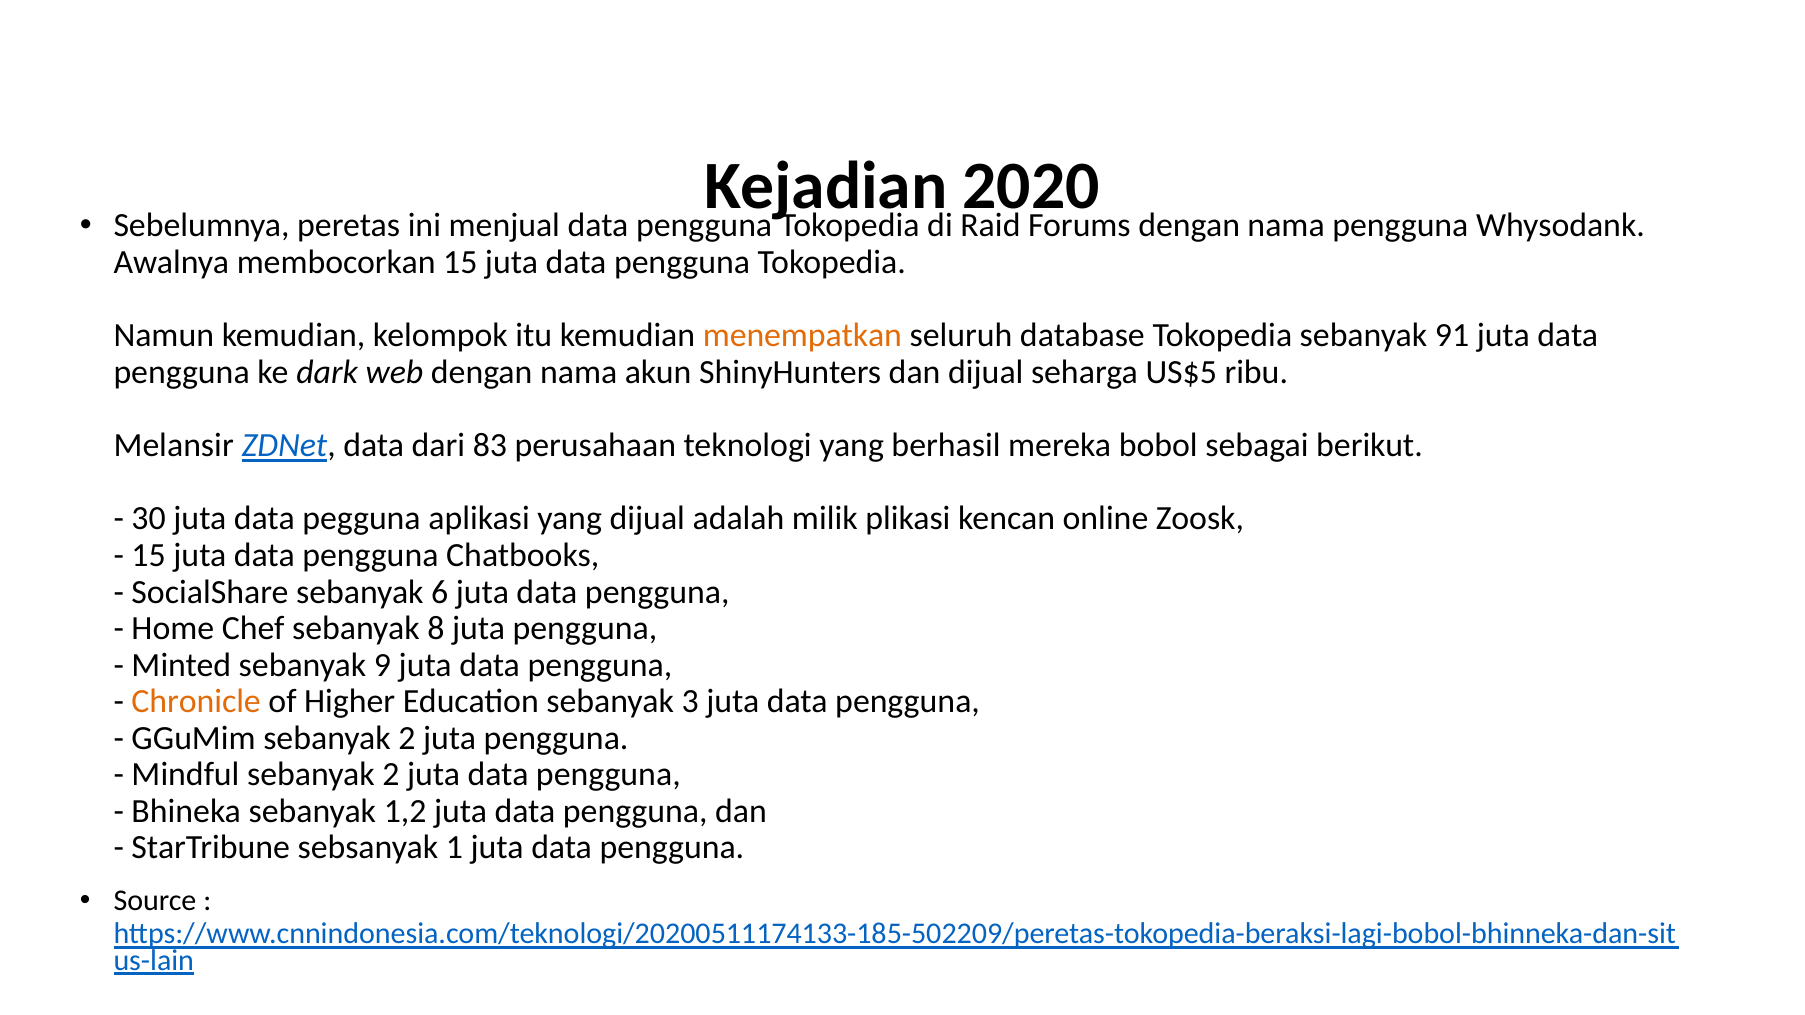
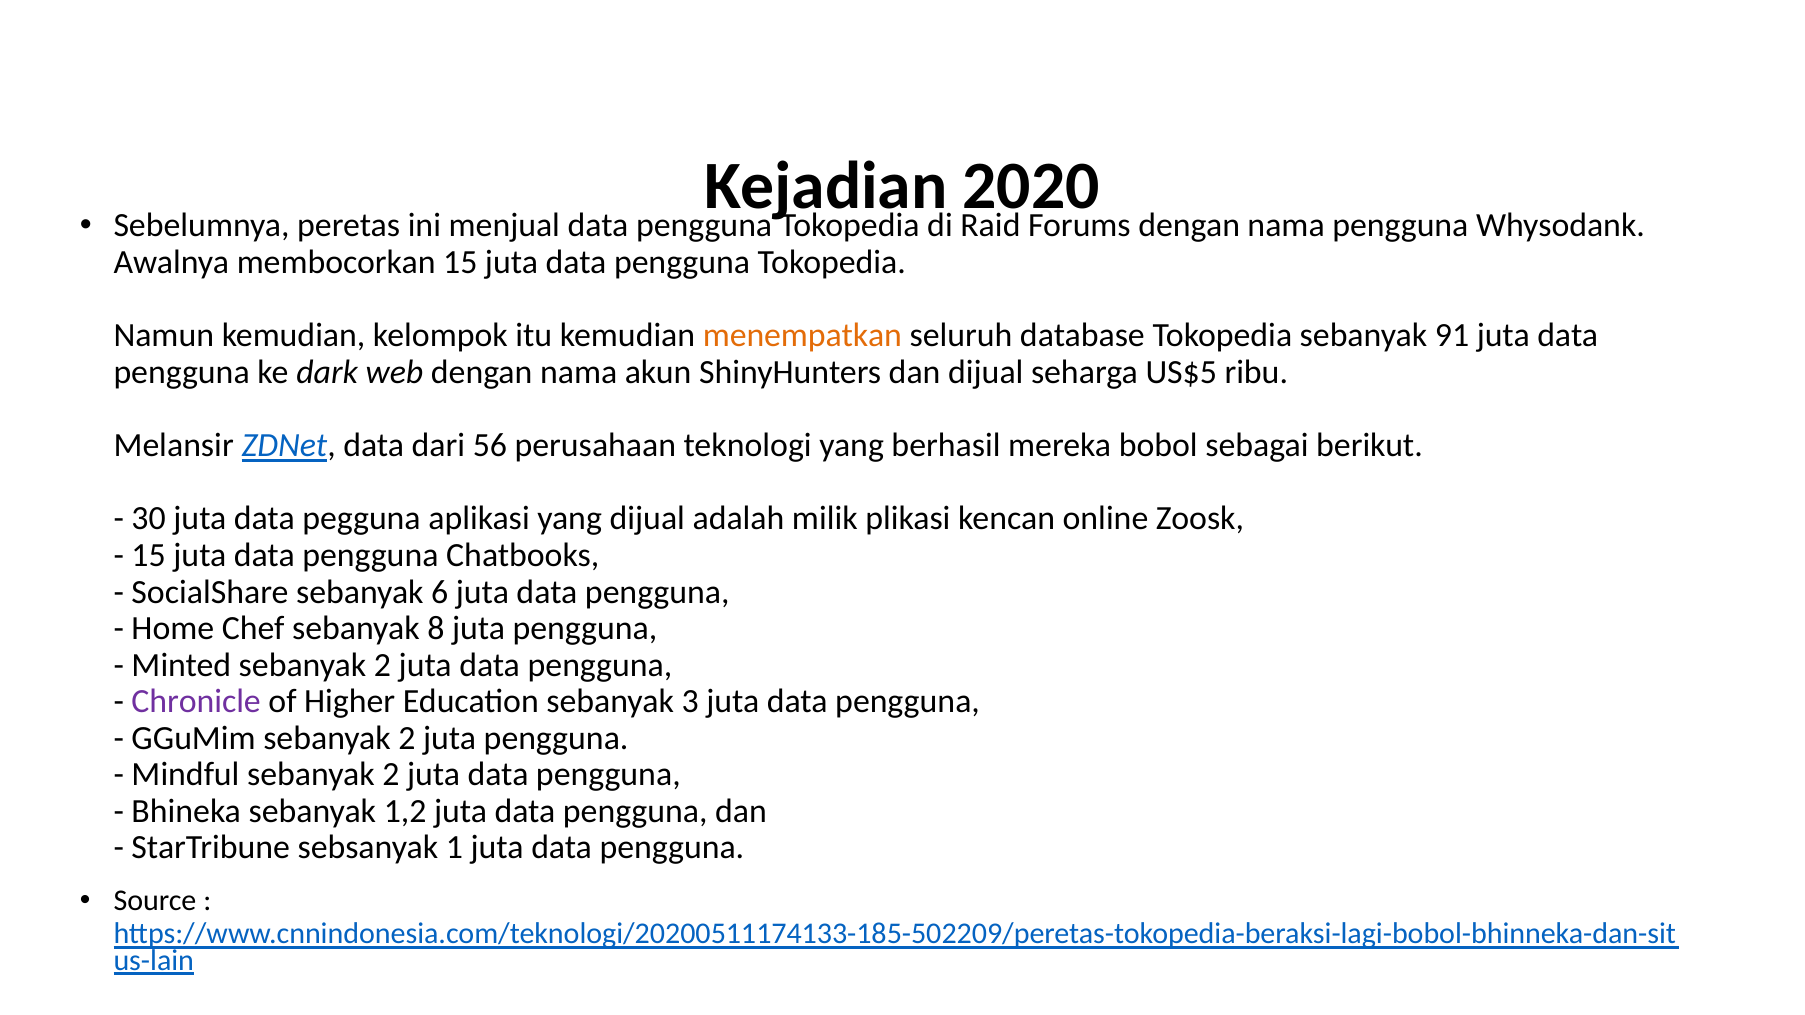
83: 83 -> 56 (490, 446)
Minted sebanyak 9: 9 -> 2 (383, 665)
Chronicle colour: orange -> purple (196, 702)
